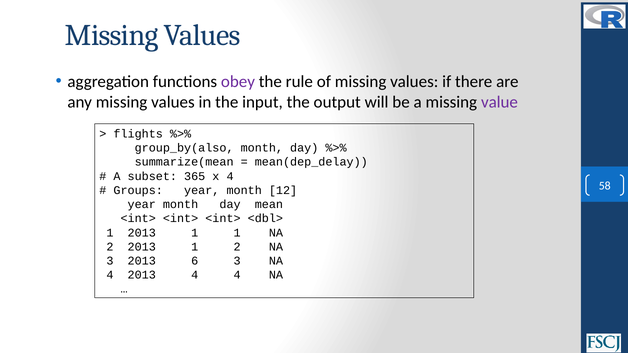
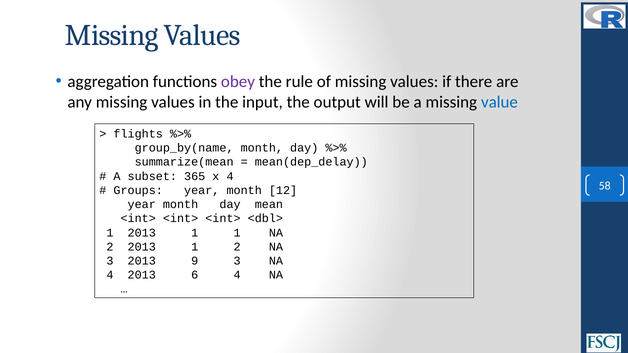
value colour: purple -> blue (499, 102)
group_by(also: group_by(also -> group_by(name (184, 148)
6: 6 -> 9 (195, 261)
2013 4: 4 -> 6 (195, 275)
